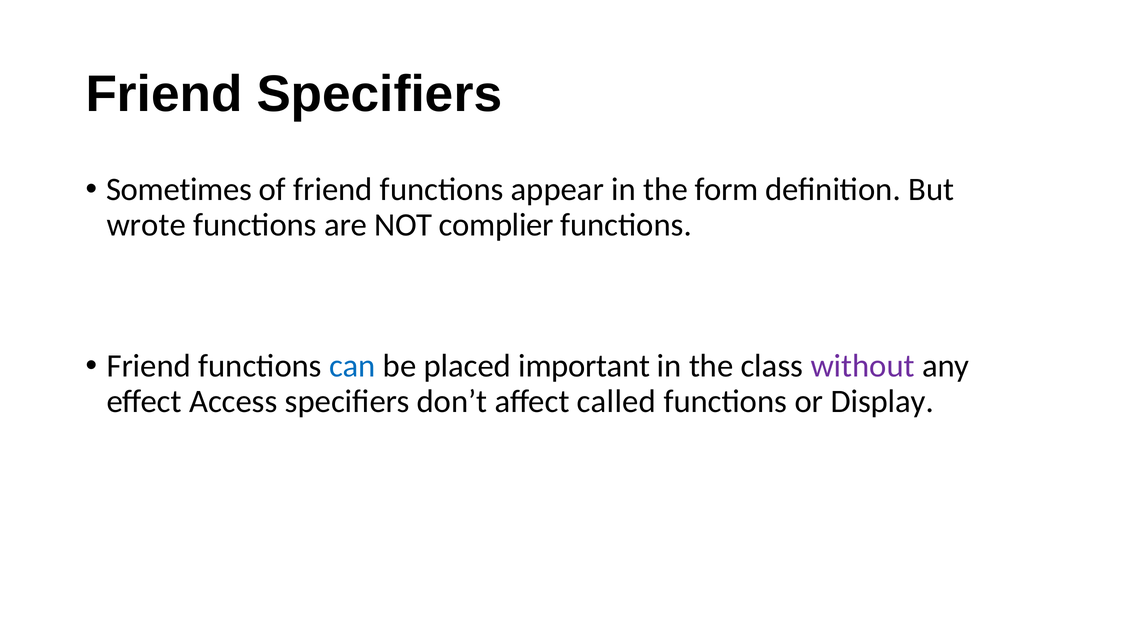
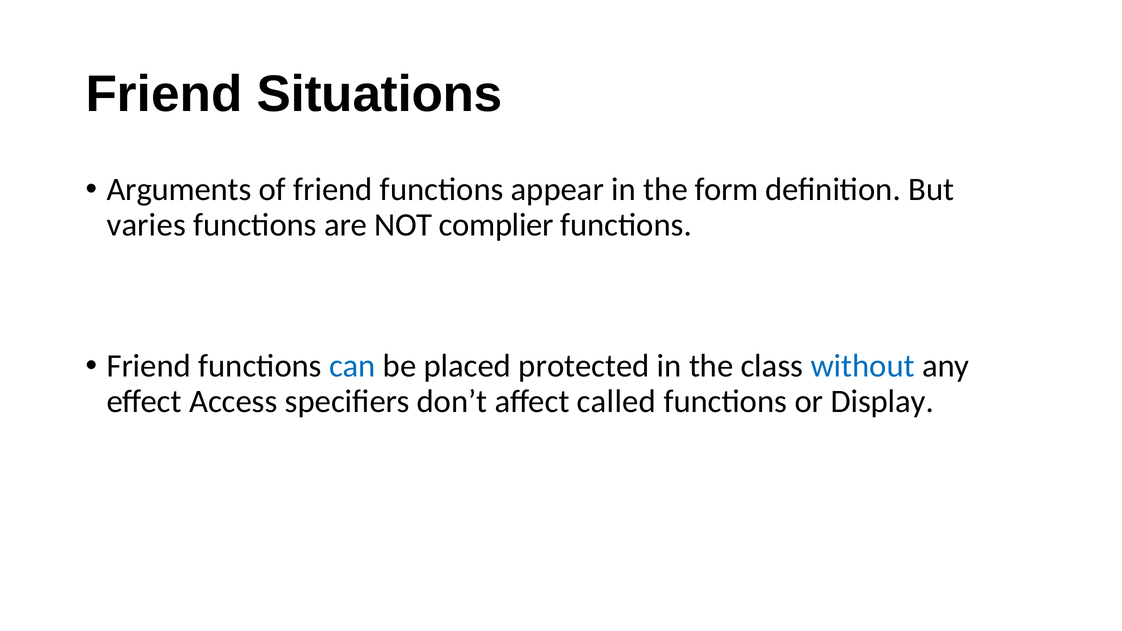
Friend Specifiers: Specifiers -> Situations (380, 94)
Sometimes: Sometimes -> Arguments (179, 190)
wrote: wrote -> varies (146, 225)
important: important -> protected (584, 366)
without colour: purple -> blue (863, 366)
